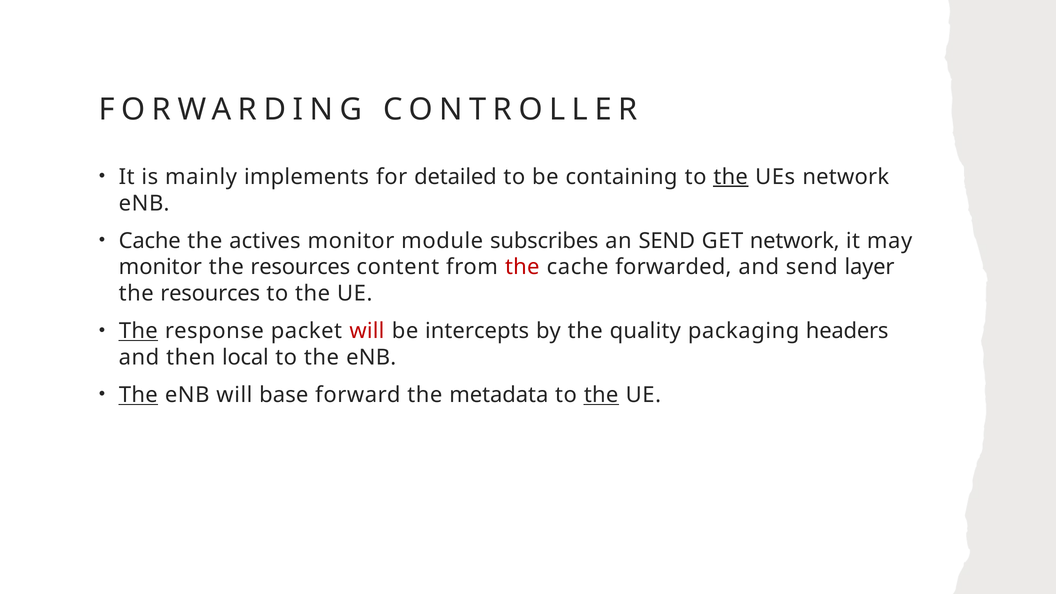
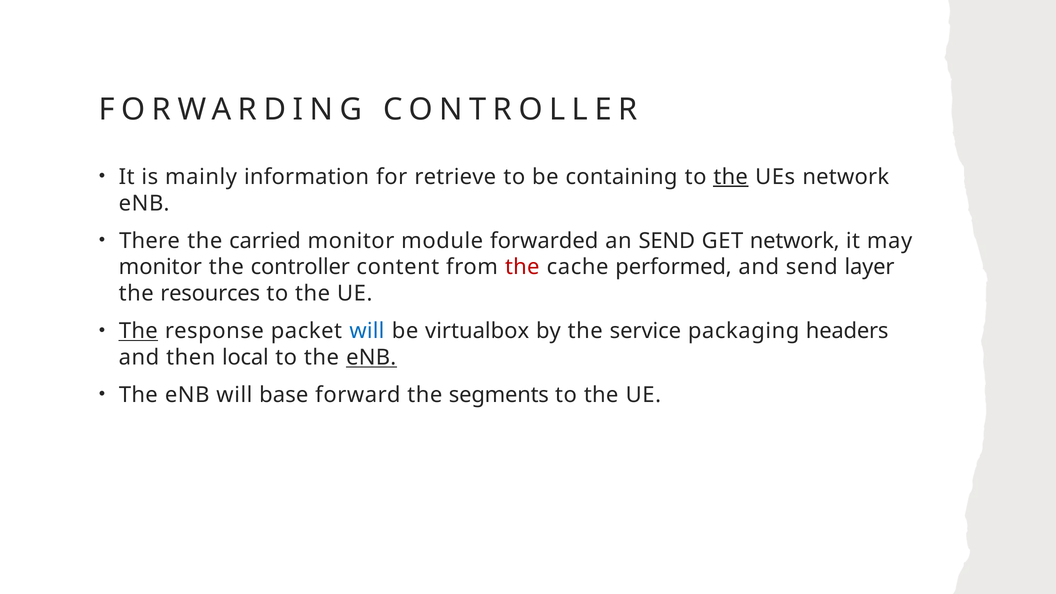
implements: implements -> information (307, 177)
detailed: detailed -> retrieve (455, 177)
Cache: Cache -> There (149, 241)
actives: actives -> carried (265, 241)
subscribes: subscribes -> forwarded (544, 241)
resources: resources -> controller (300, 267)
forwarded: forwarded -> performed (674, 267)
will colour: red -> blue (367, 331)
intercepts: intercepts -> virtualbox (477, 331)
quality: quality -> service (645, 331)
eNB underline: none -> present (371, 358)
The underline: present -> none (138, 395)
metadata: metadata -> segments (499, 395)
the underline: present -> none (601, 395)
